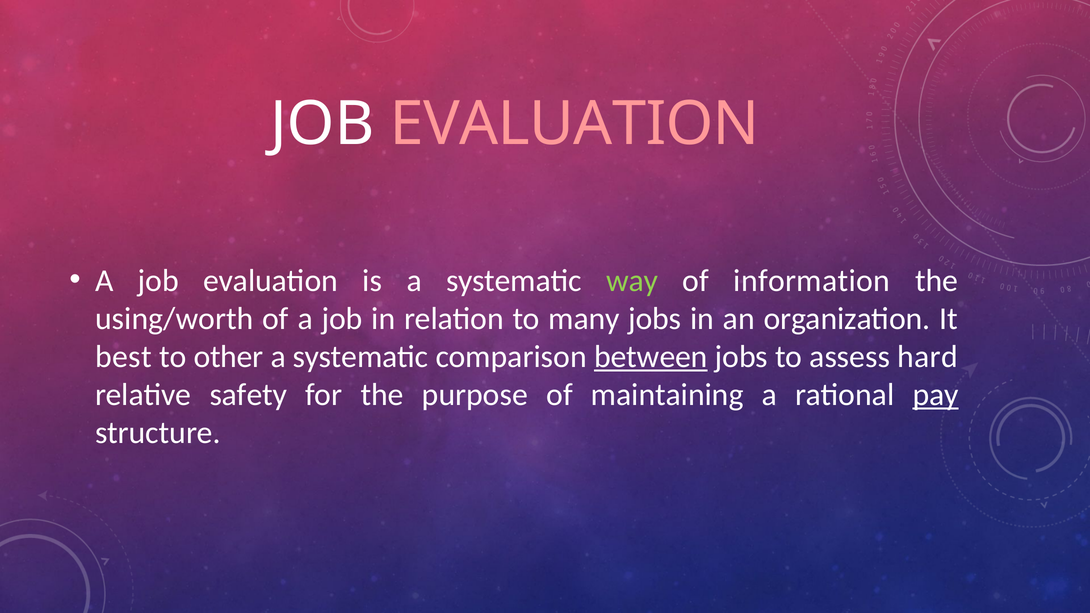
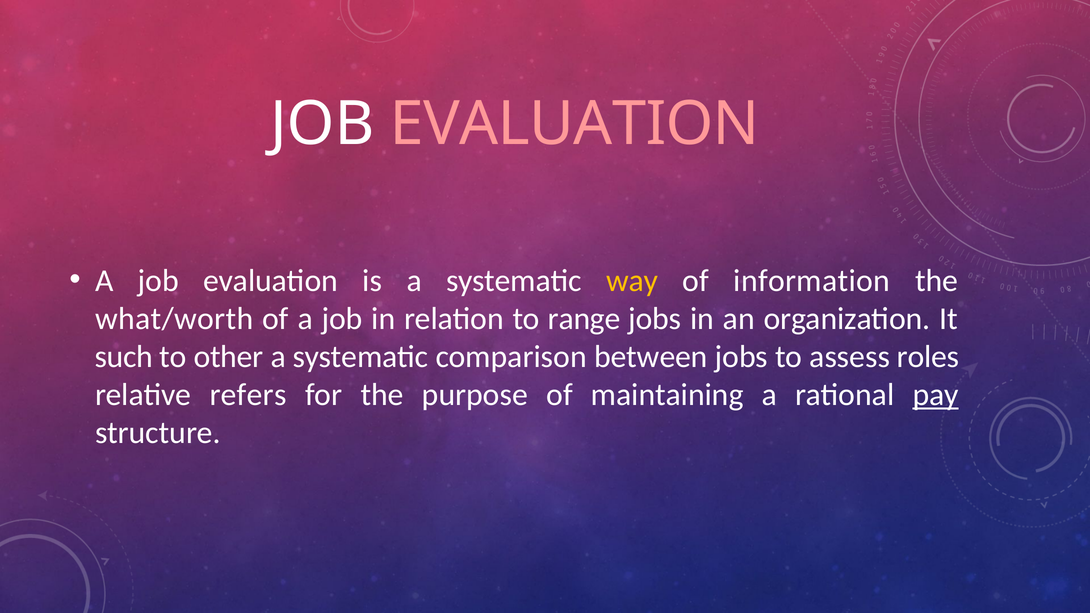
way colour: light green -> yellow (632, 281)
using/worth: using/worth -> what/worth (174, 319)
many: many -> range (584, 319)
best: best -> such (124, 357)
between underline: present -> none (651, 357)
hard: hard -> roles (928, 357)
safety: safety -> refers (248, 395)
